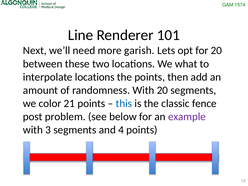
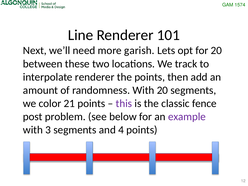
what: what -> track (186, 64)
interpolate locations: locations -> renderer (95, 77)
this colour: blue -> purple (124, 103)
